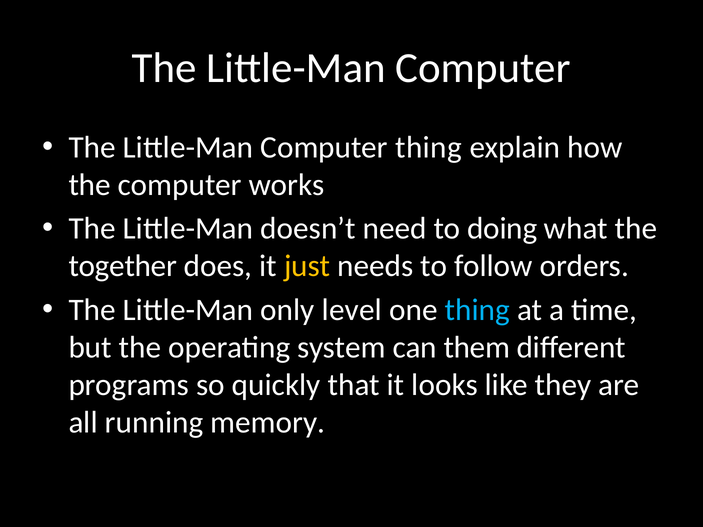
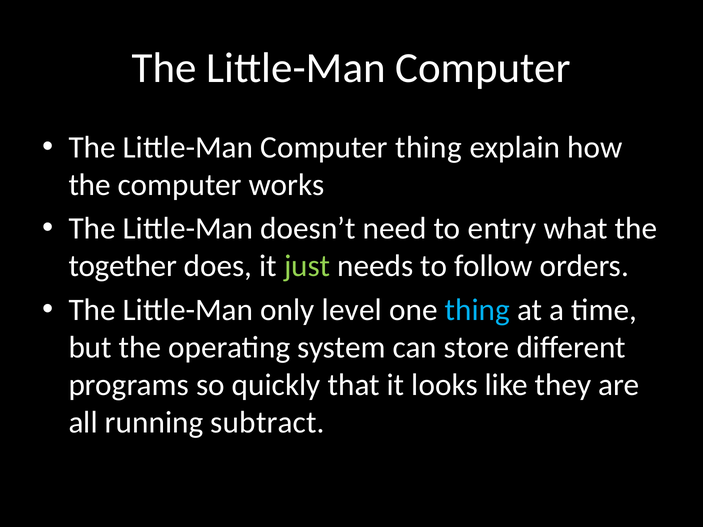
doing: doing -> entry (502, 229)
just colour: yellow -> light green (307, 266)
them: them -> store (477, 347)
memory: memory -> subtract (268, 423)
